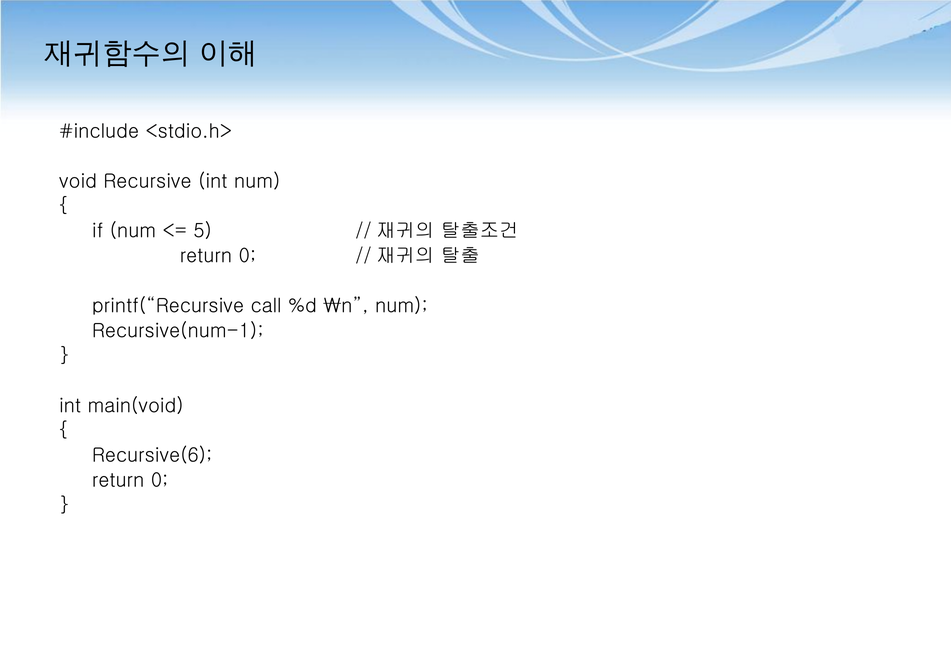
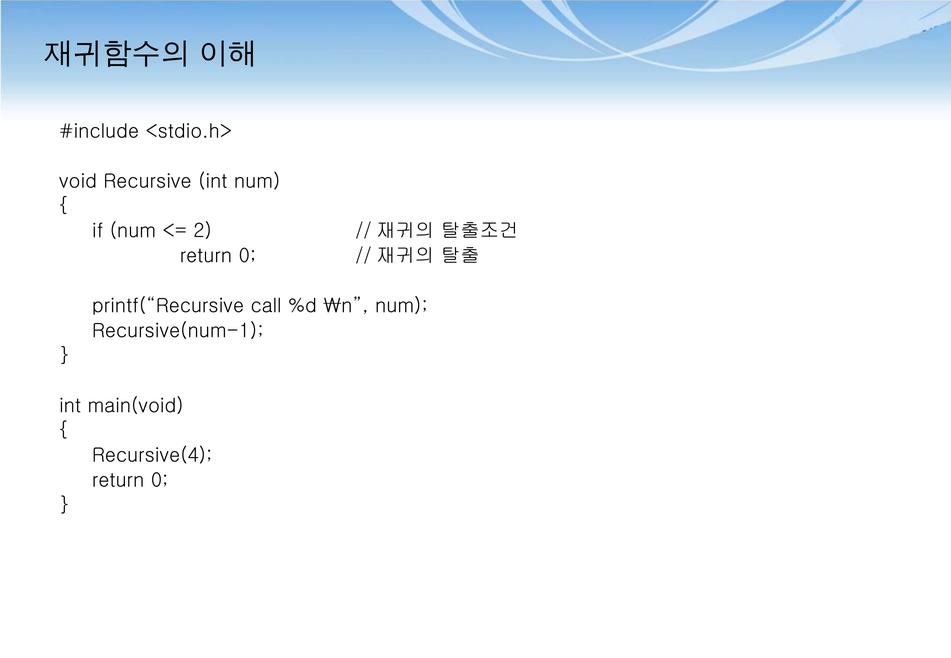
5: 5 -> 2 (203, 231)
Recursive(6: Recursive(6 -> Recursive(4 (152, 456)
